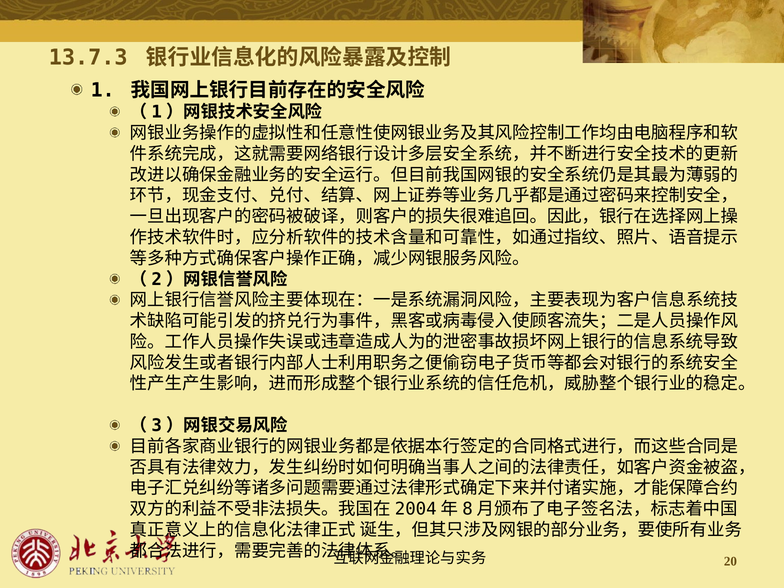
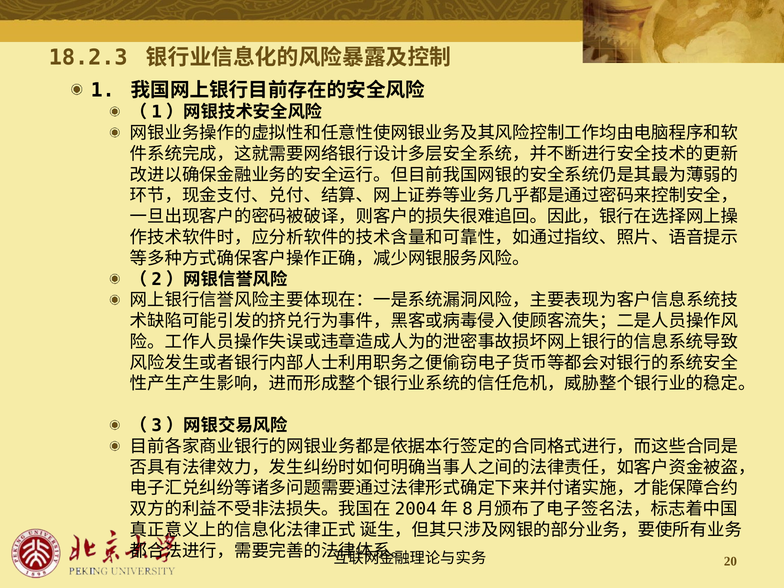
13.7.3: 13.7.3 -> 18.2.3 (88, 58)
